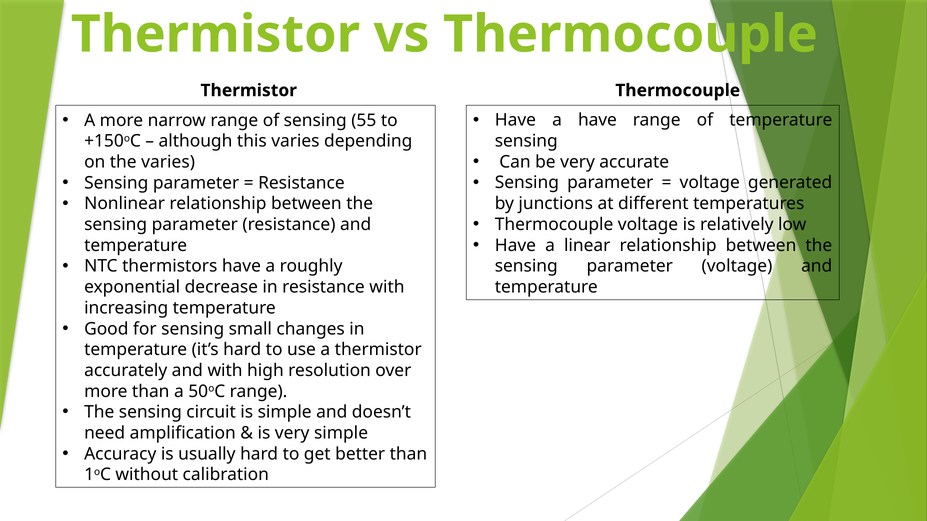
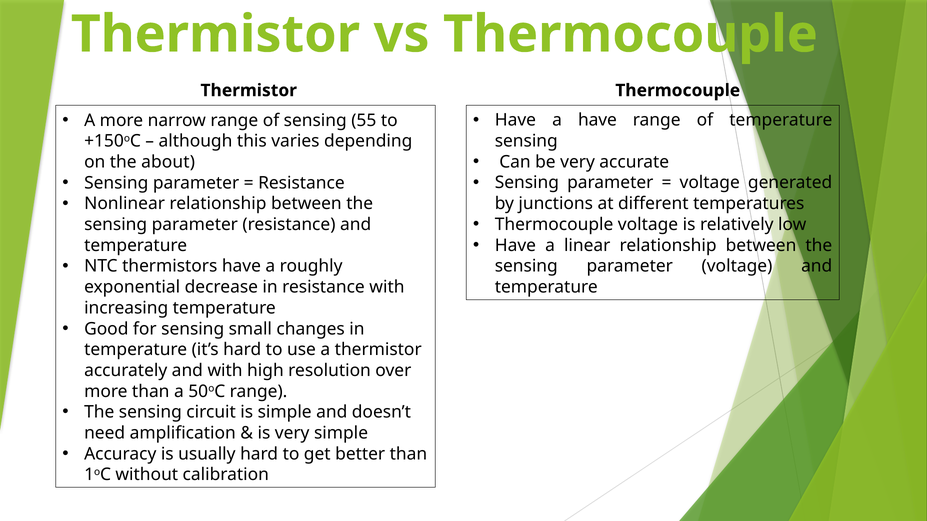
the varies: varies -> about (168, 162)
